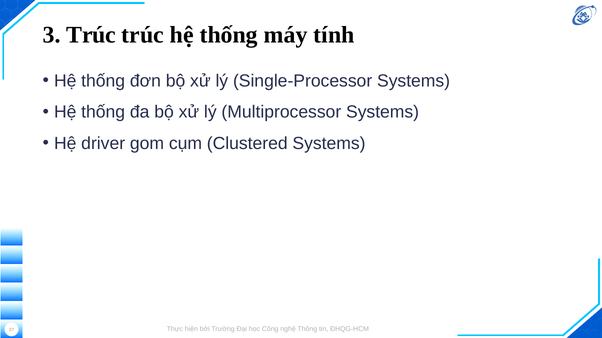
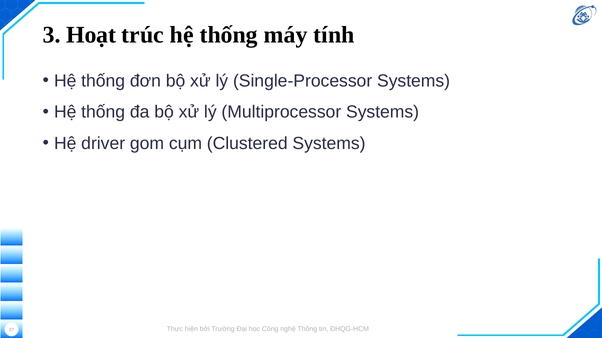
3 Trúc: Trúc -> Hoạt (91, 35)
